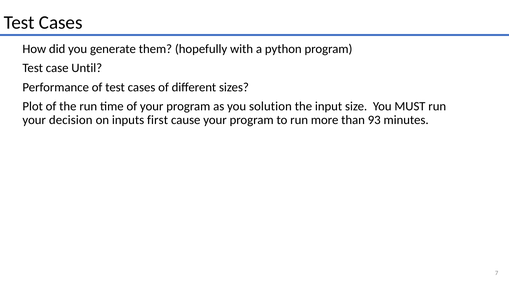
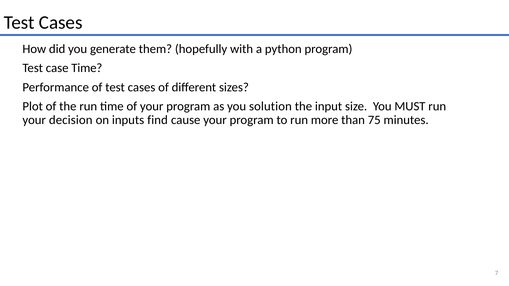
case Until: Until -> Time (87, 68)
first: first -> find (158, 120)
93: 93 -> 75 (374, 120)
